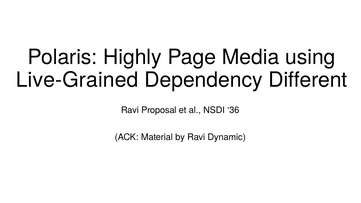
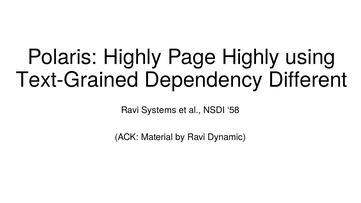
Page Media: Media -> Highly (251, 57)
Live-Grained: Live-Grained -> Text-Grained (77, 80)
Proposal: Proposal -> Systems (159, 110)
36: 36 -> 58 (233, 110)
